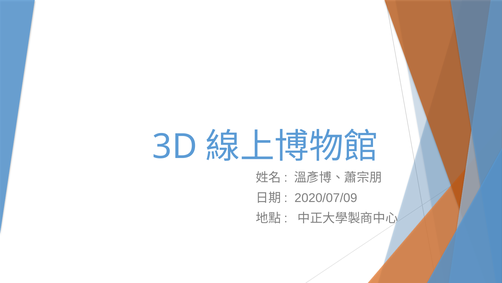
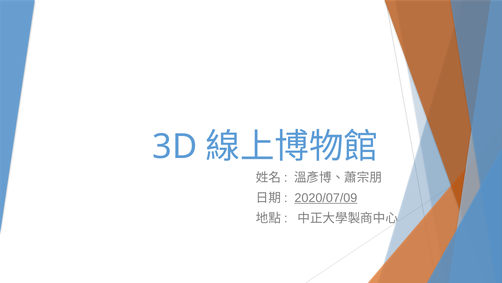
2020/07/09 underline: none -> present (326, 198)
